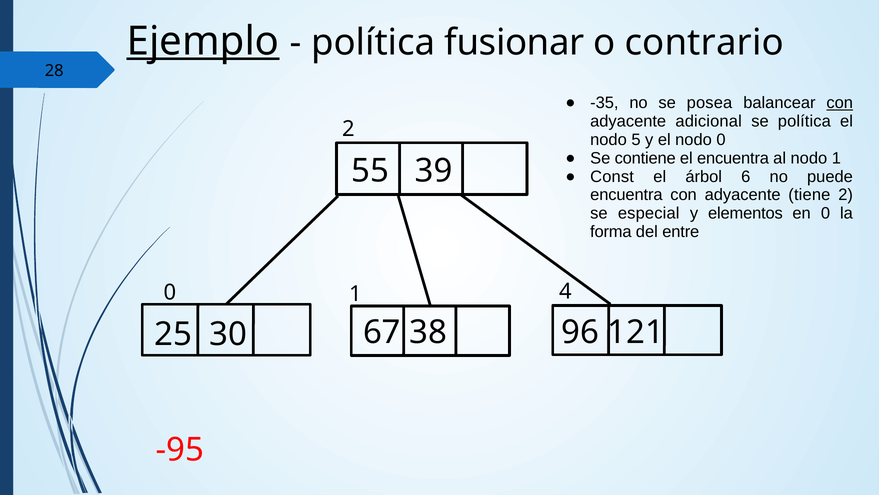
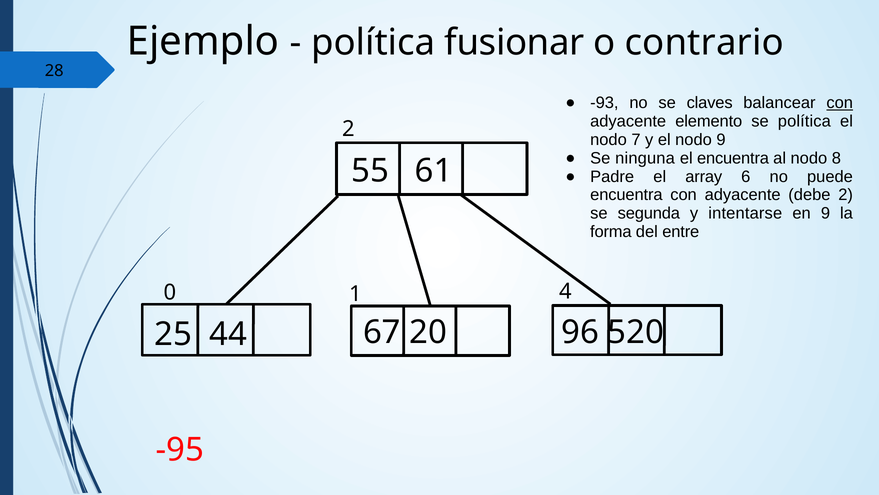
Ejemplo underline: present -> none (203, 41)
-35: -35 -> -93 (604, 103)
posea: posea -> claves (710, 103)
adicional: adicional -> elemento (709, 121)
5: 5 -> 7 (636, 140)
nodo 0: 0 -> 9 (721, 140)
contiene: contiene -> ninguna (645, 158)
nodo 1: 1 -> 8 (836, 158)
39: 39 -> 61 (434, 171)
Const: Const -> Padre (612, 176)
árbol: árbol -> array (704, 176)
tiene: tiene -> debe (809, 195)
especial: especial -> segunda (649, 213)
elementos: elementos -> intentarse (745, 213)
en 0: 0 -> 9 (825, 213)
121: 121 -> 520 (636, 332)
38: 38 -> 20 (428, 332)
30: 30 -> 44 (228, 334)
